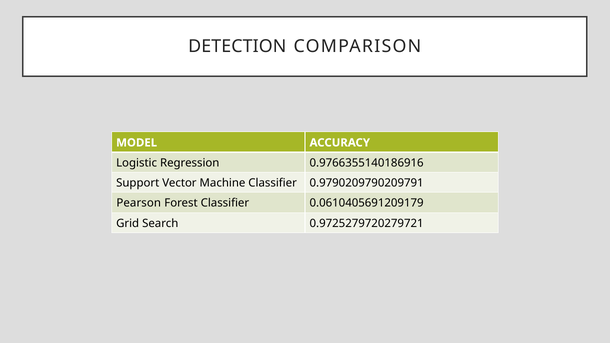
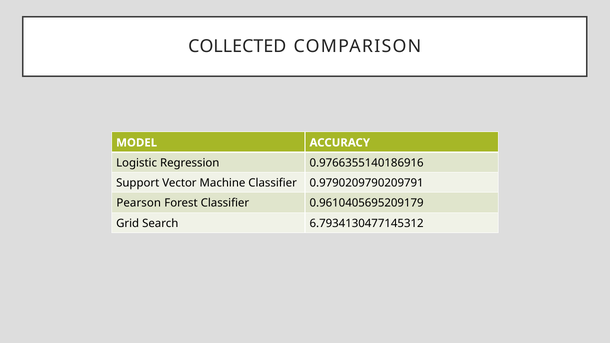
DETECTION: DETECTION -> COLLECTED (237, 46)
0.0610405691209179: 0.0610405691209179 -> 0.9610405695209179 (367, 203)
0.9725279720279721: 0.9725279720279721 -> 6.7934130477145312 (367, 223)
